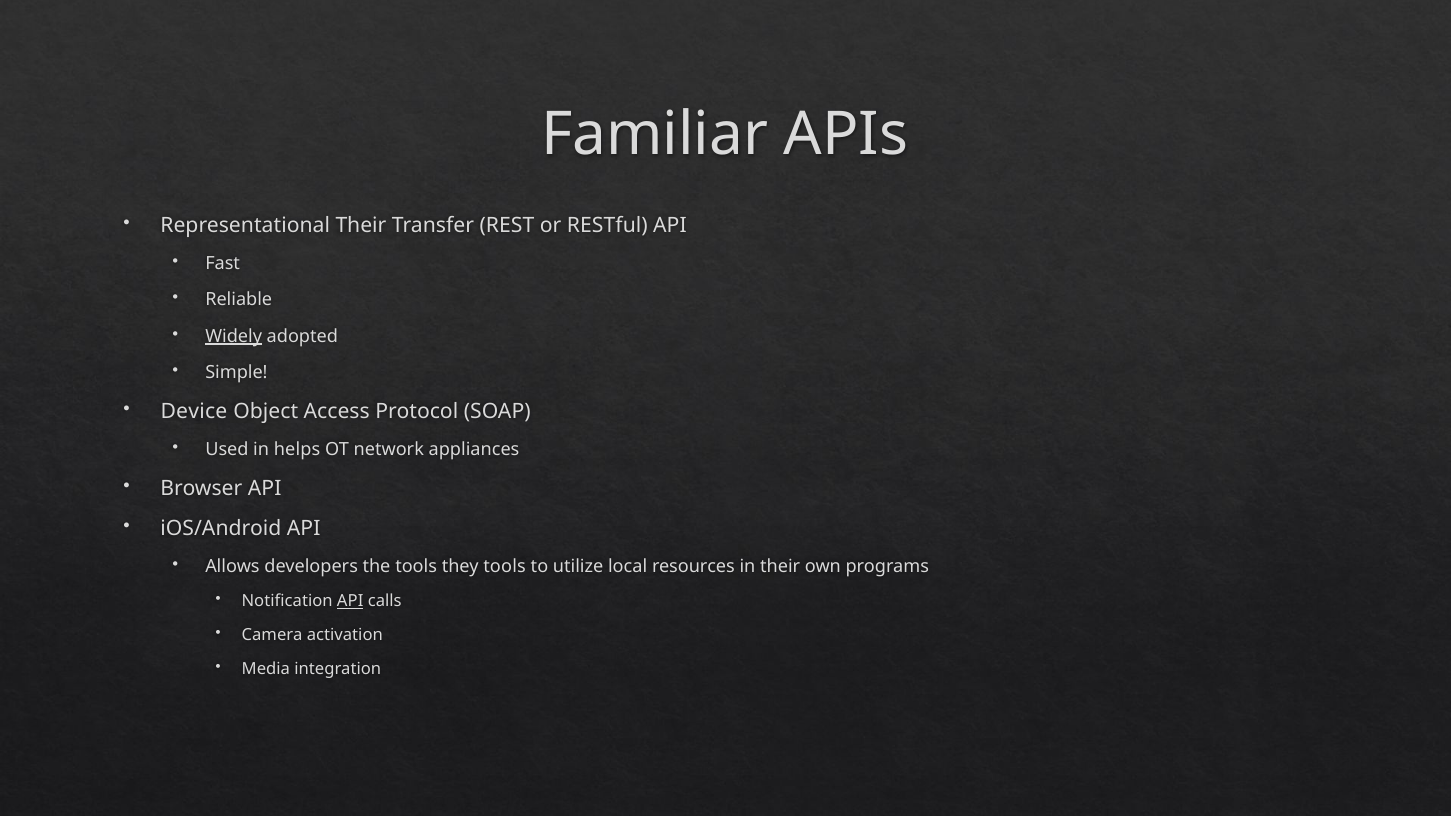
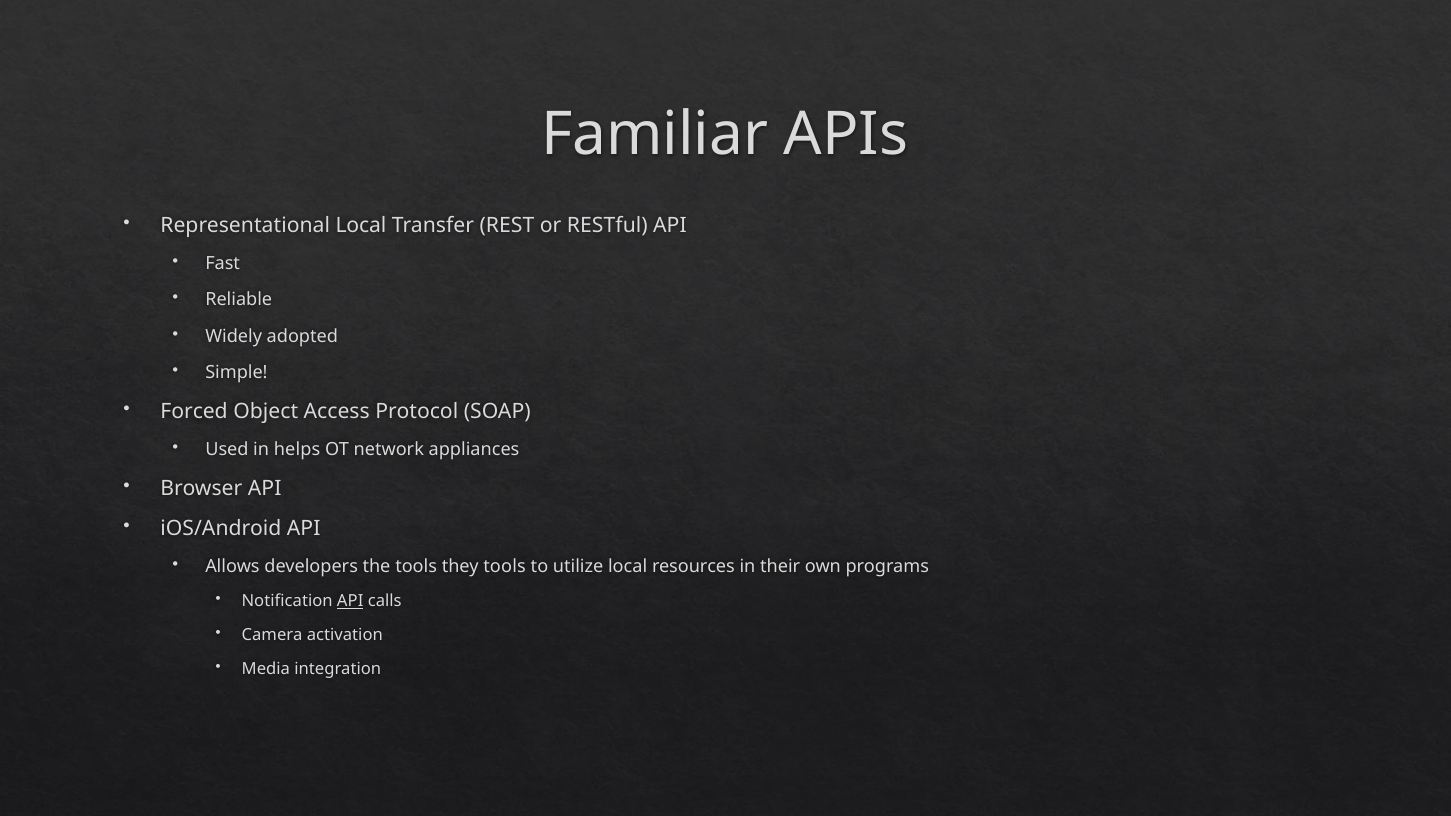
Representational Their: Their -> Local (361, 226)
Widely underline: present -> none (234, 336)
Device: Device -> Forced (194, 411)
